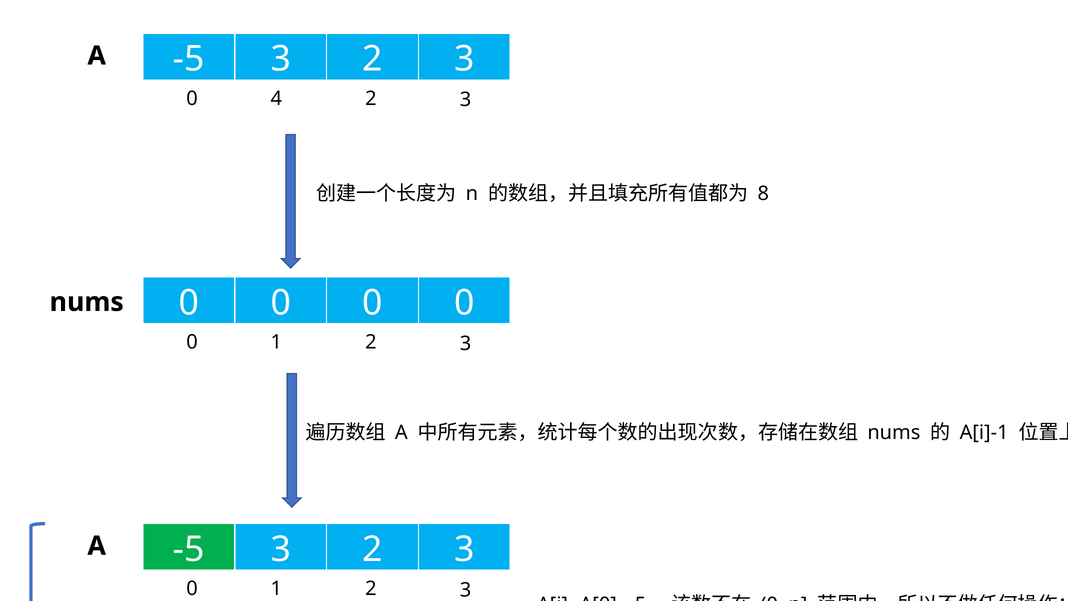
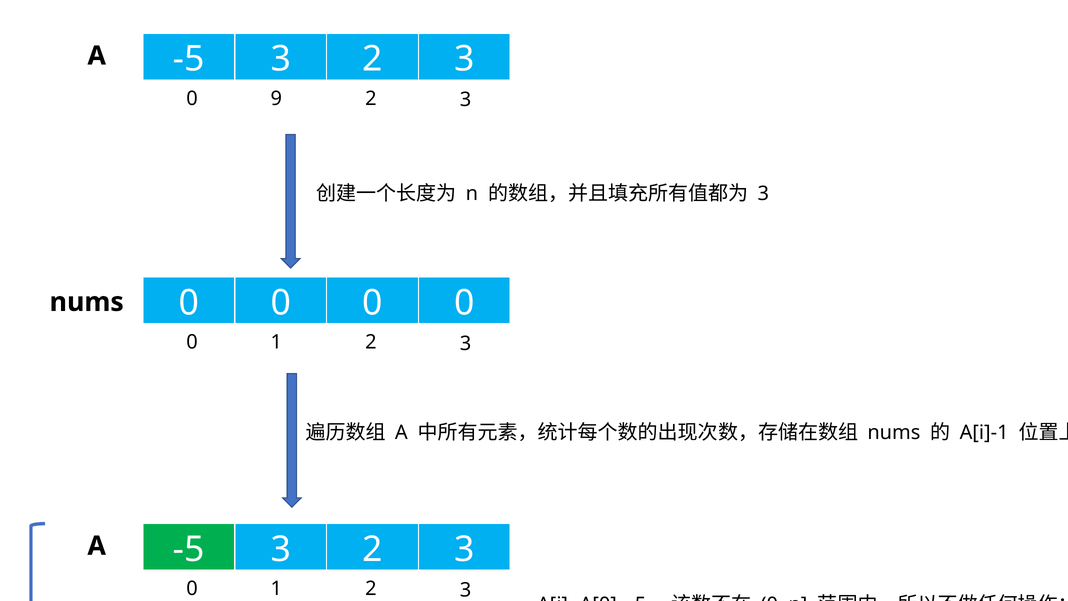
4: 4 -> 9 (276, 98)
8: 8 -> 3 (763, 194)
